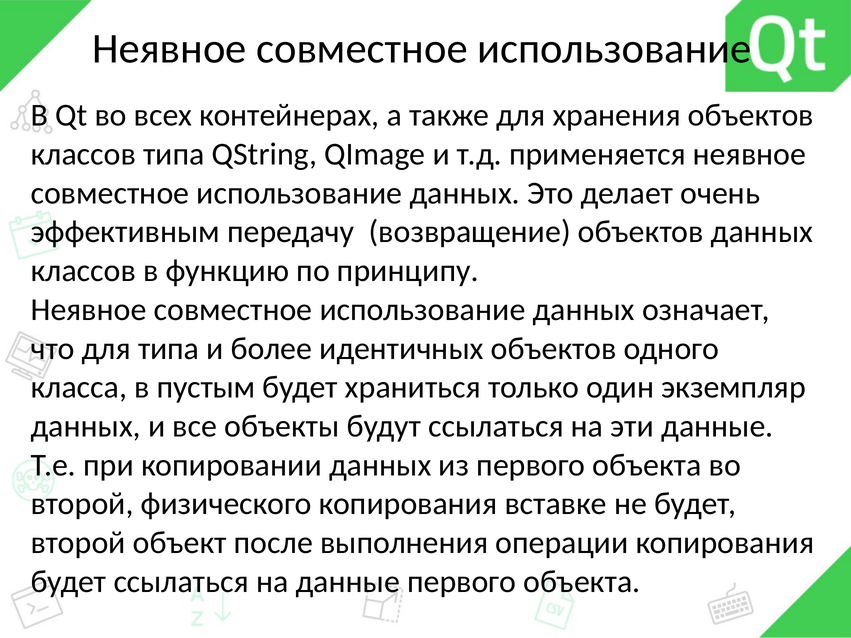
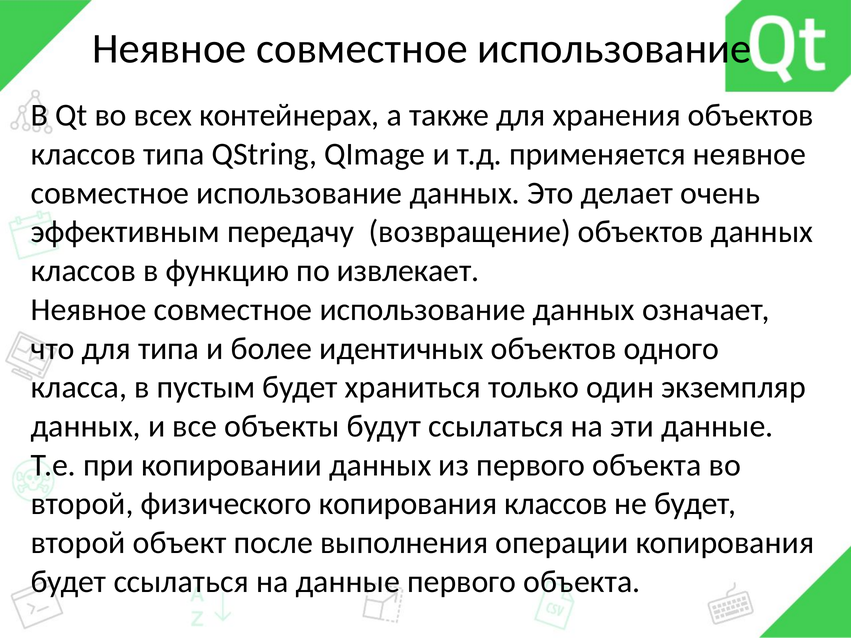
принципу: принципу -> извлекает (408, 271)
копирования вставке: вставке -> классов (556, 504)
